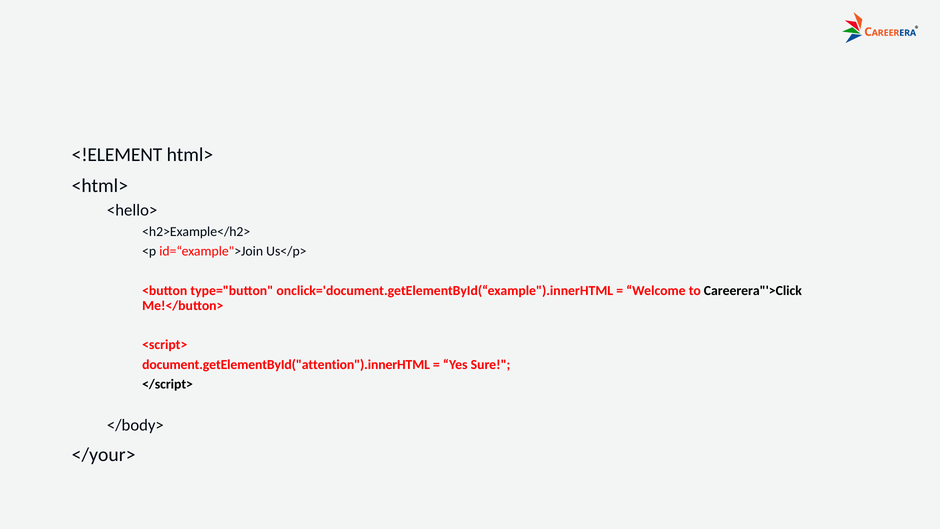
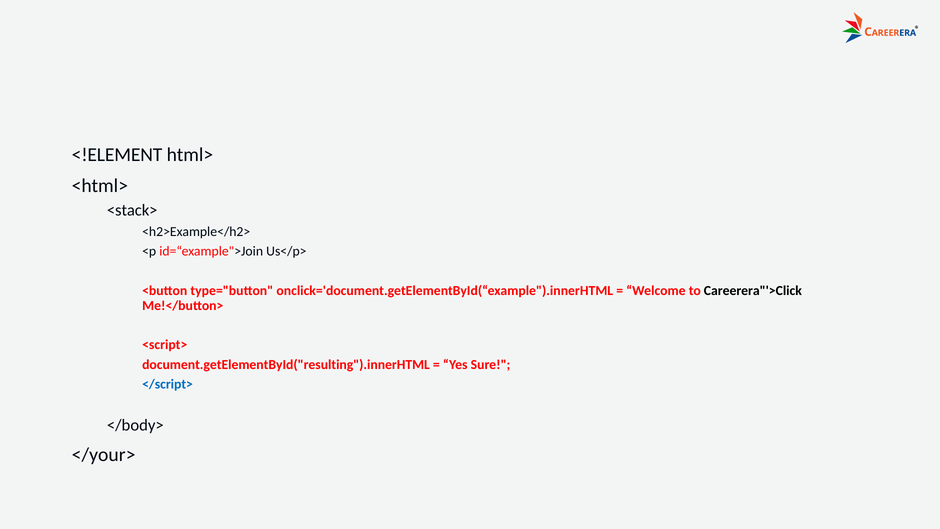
<hello>: <hello> -> <stack> (132, 210)
document.getElementById("attention").innerHTML: document.getElementById("attention").innerHTML -> document.getElementById("resulting").innerHTML (286, 364)
</script> colour: black -> blue (168, 384)
